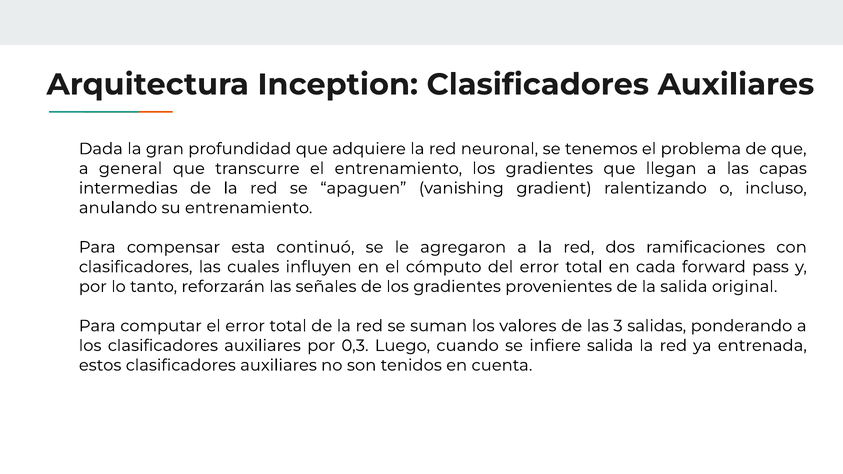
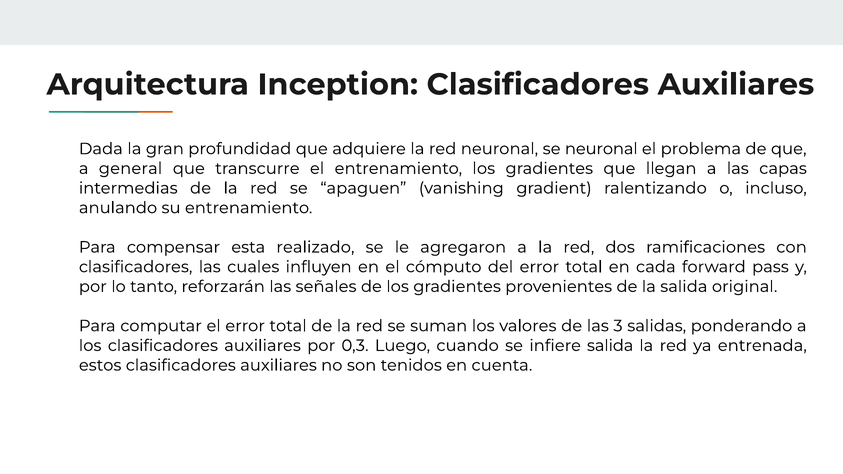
se tenemos: tenemos -> neuronal (601, 149)
continuó: continuó -> realizado (315, 247)
